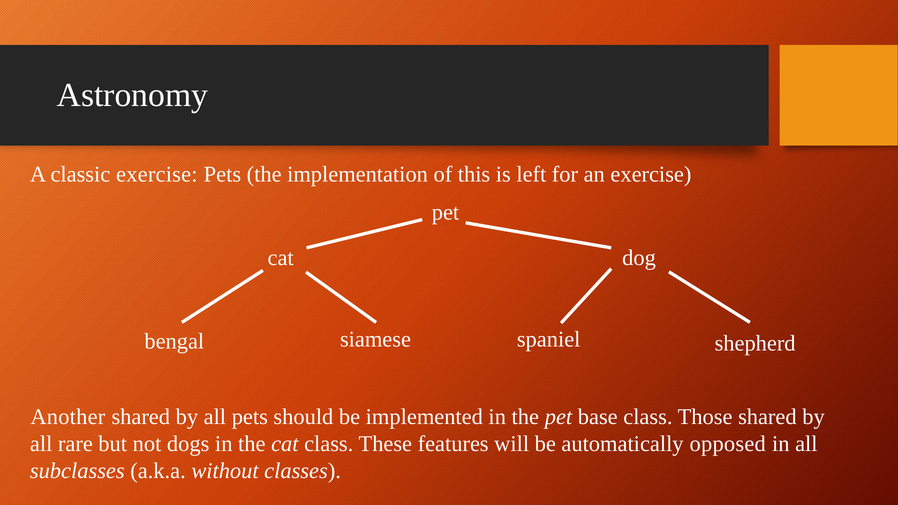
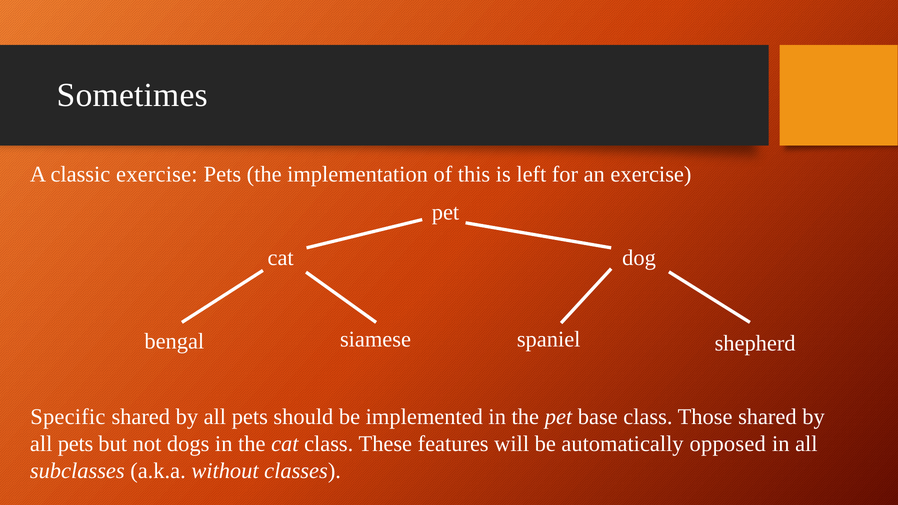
Astronomy: Astronomy -> Sometimes (132, 95)
Another: Another -> Specific (68, 417)
rare: rare -> pets (76, 444)
